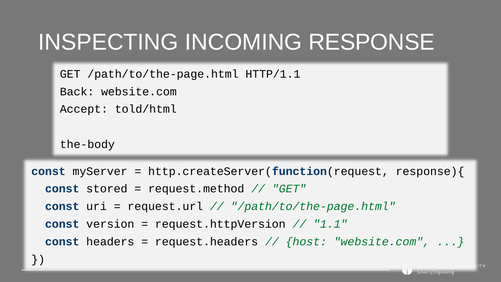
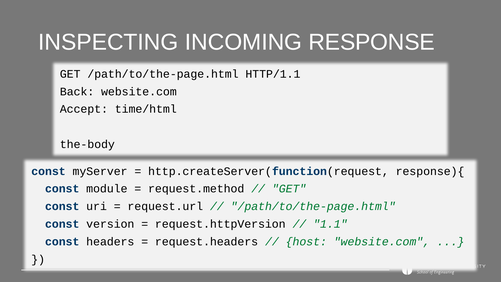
told/html: told/html -> time/html (146, 109)
stored: stored -> module (107, 189)
